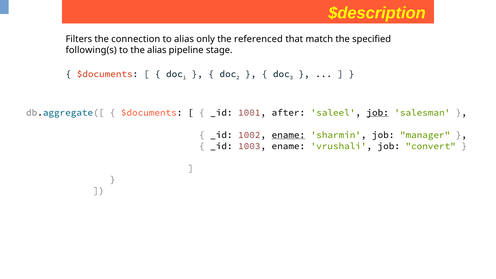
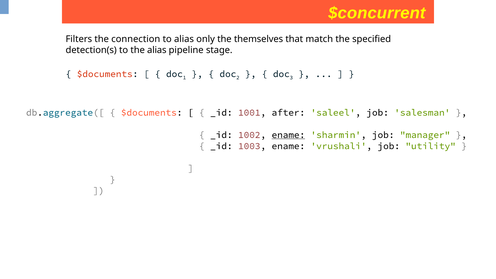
$description: $description -> $concurrent (377, 13)
referenced: referenced -> themselves (259, 39)
following(s: following(s -> detection(s (91, 50)
job underline: present -> none (378, 113)
convert: convert -> utility (431, 146)
